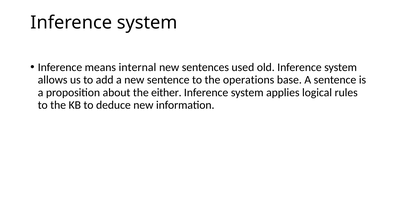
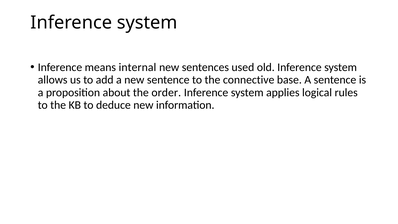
operations: operations -> connective (249, 80)
either: either -> order (166, 92)
